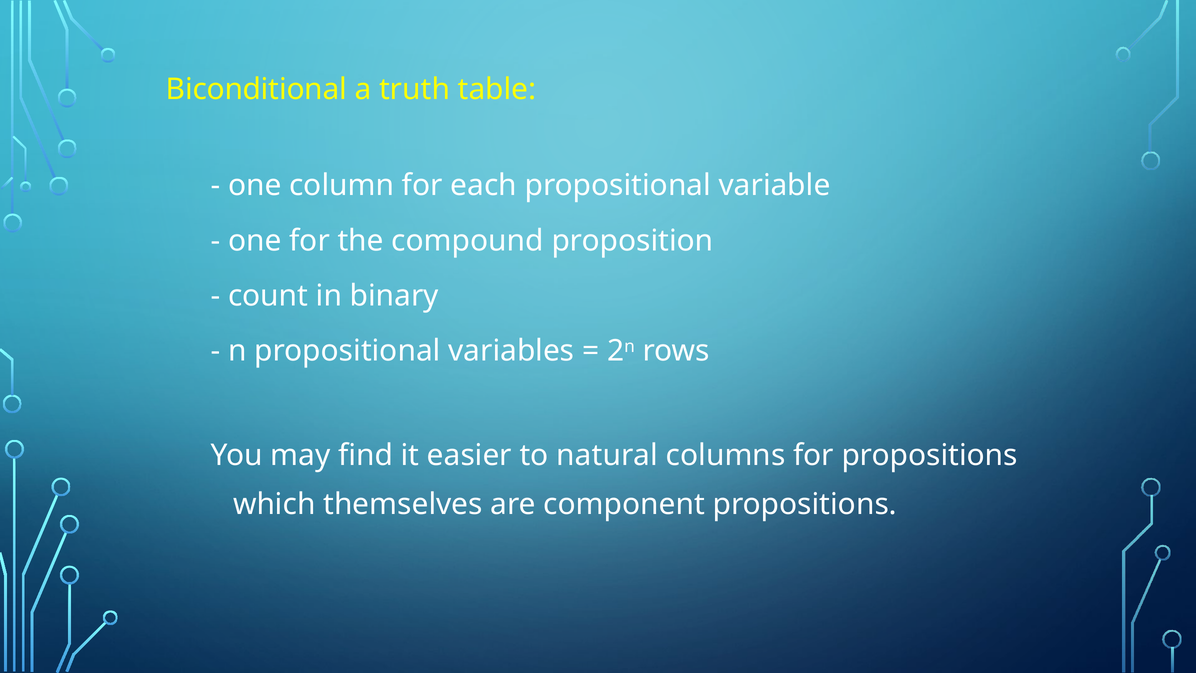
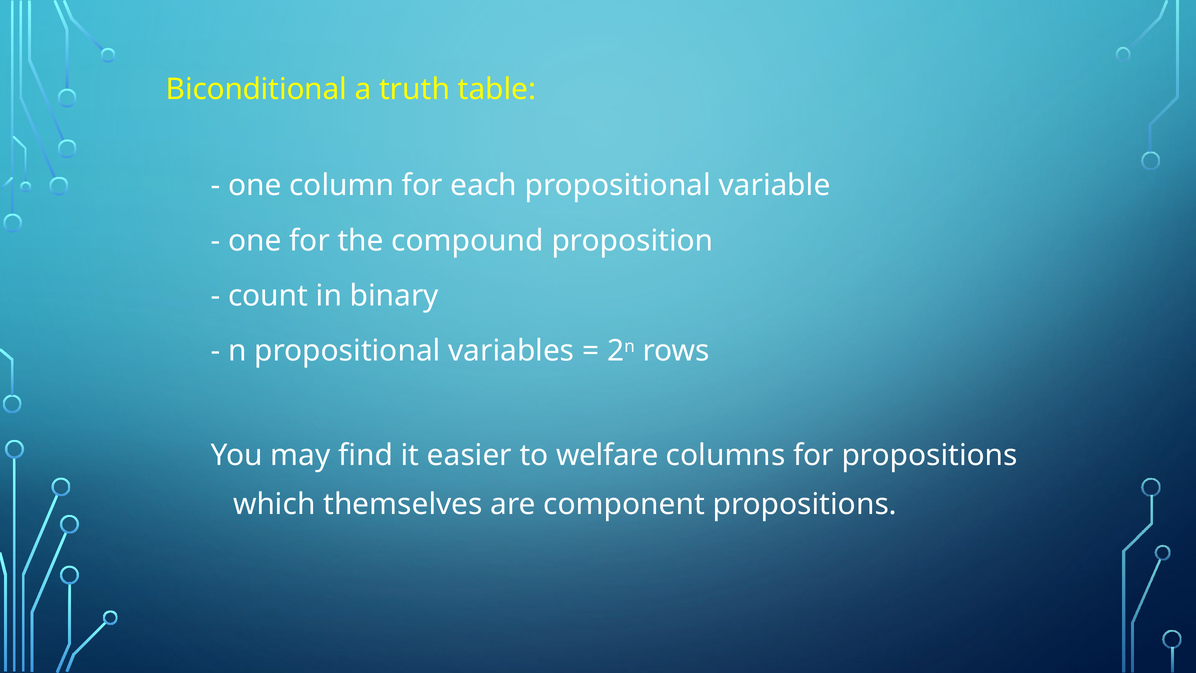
natural: natural -> welfare (607, 455)
